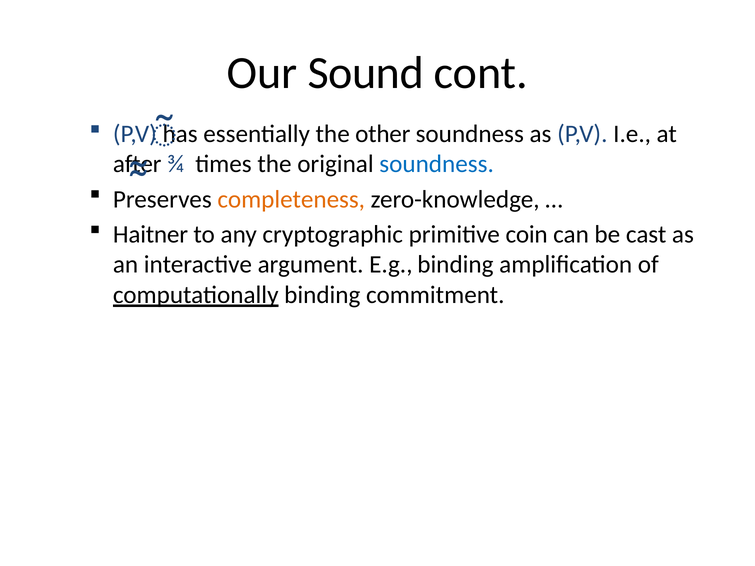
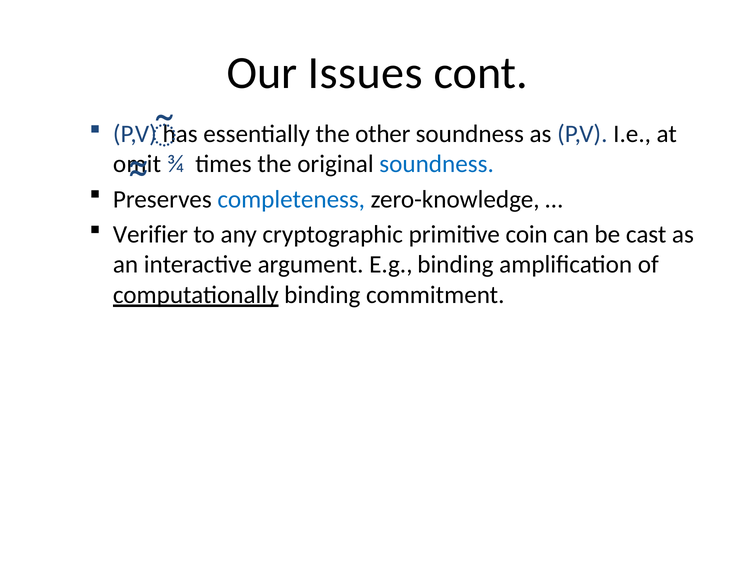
Sound: Sound -> Issues (365, 73)
after: after -> omit (137, 164)
completeness colour: orange -> blue (291, 199)
Haitner: Haitner -> Verifier (150, 235)
